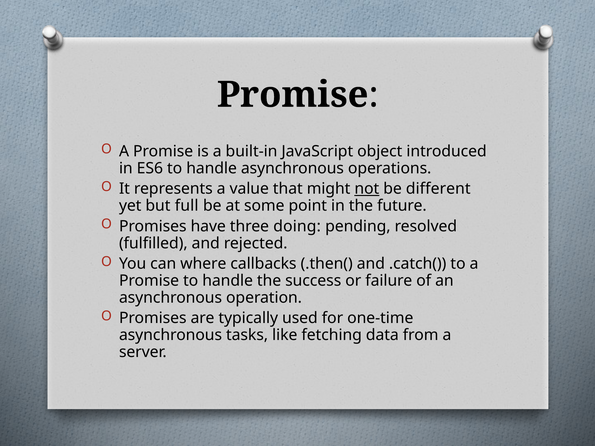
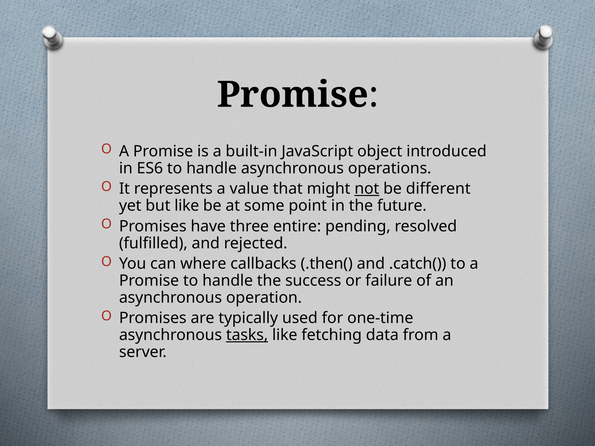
but full: full -> like (187, 206)
doing: doing -> entire (297, 226)
tasks underline: none -> present (247, 335)
